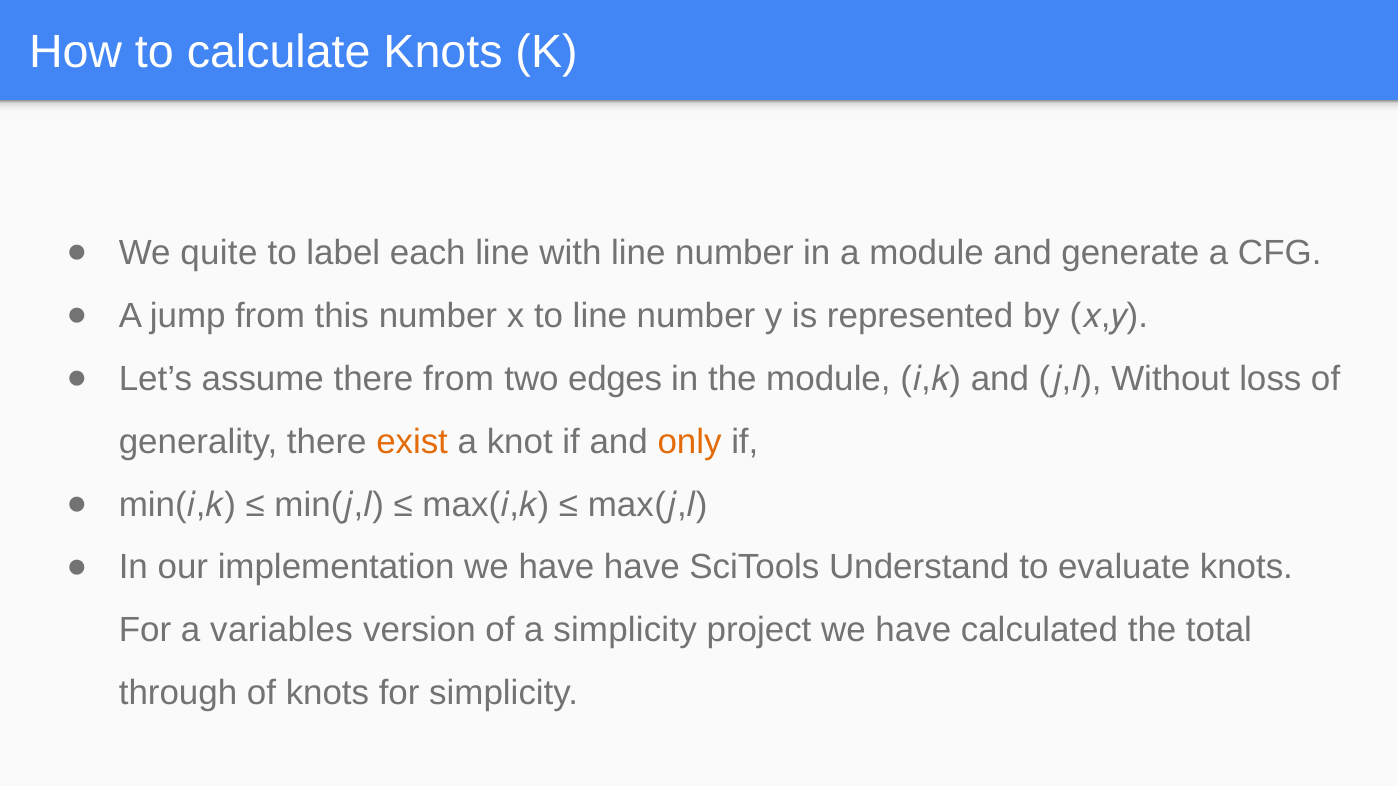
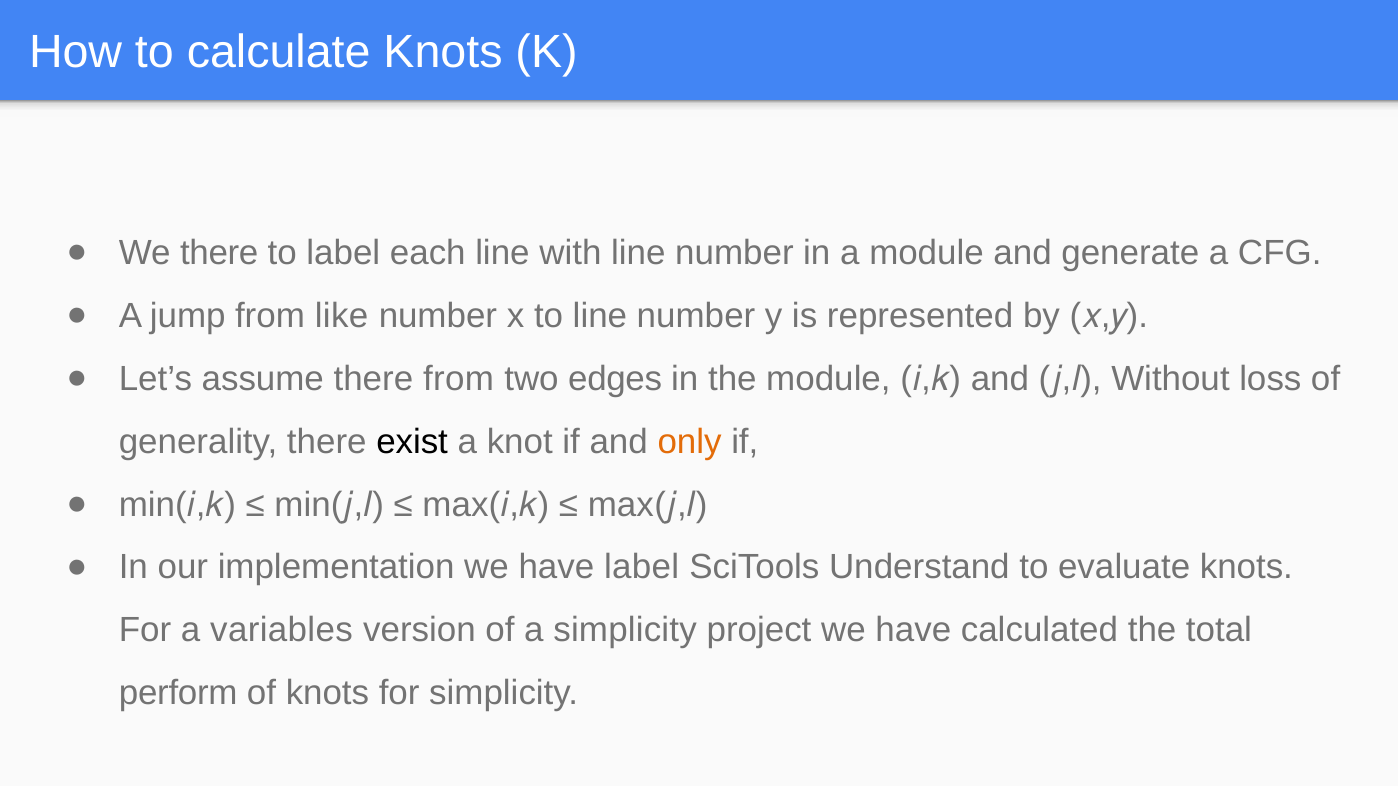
We quite: quite -> there (219, 253)
this: this -> like (342, 316)
exist colour: orange -> black (412, 442)
have have: have -> label (642, 568)
through: through -> perform (178, 694)
